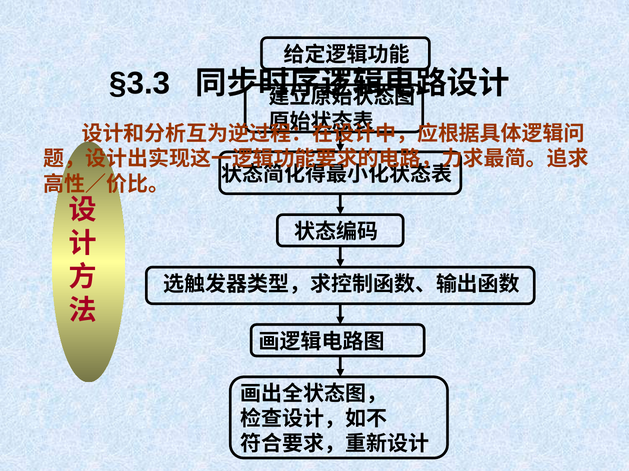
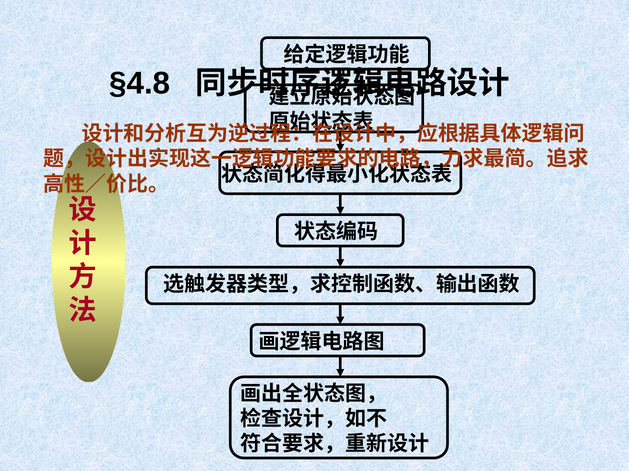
§3.3: §3.3 -> §4.8 (140, 83)
